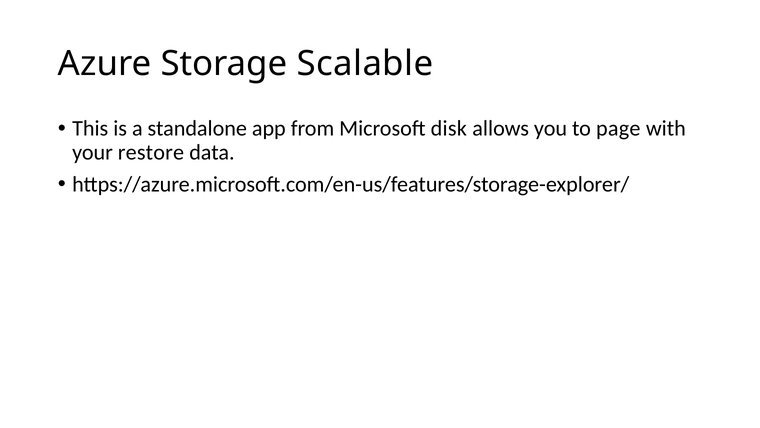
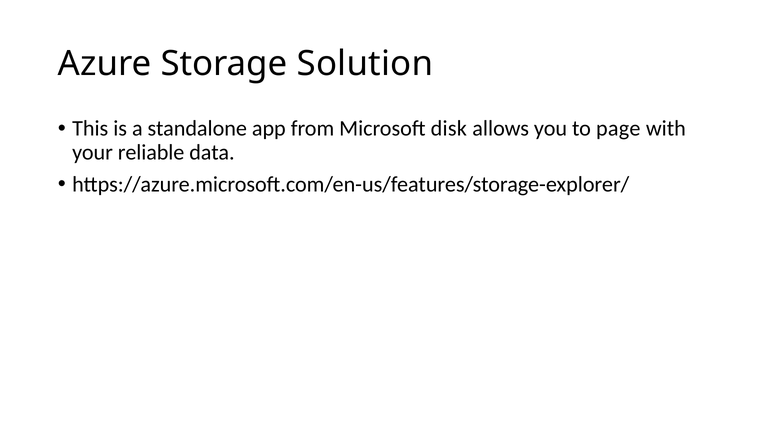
Scalable: Scalable -> Solution (365, 64)
restore: restore -> reliable (151, 152)
